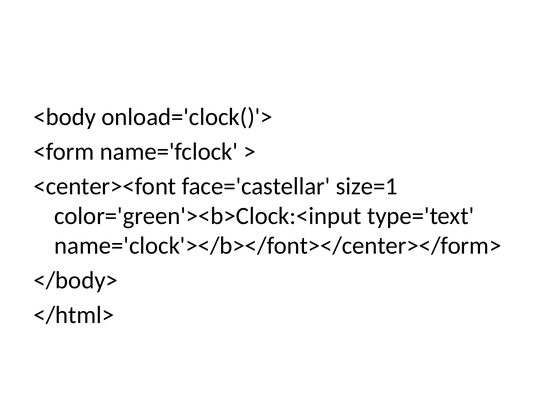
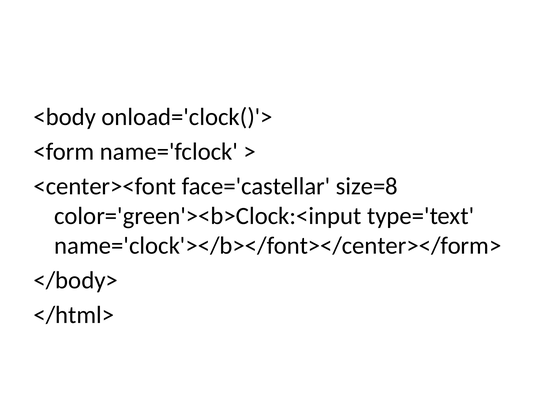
size=1: size=1 -> size=8 (367, 186)
